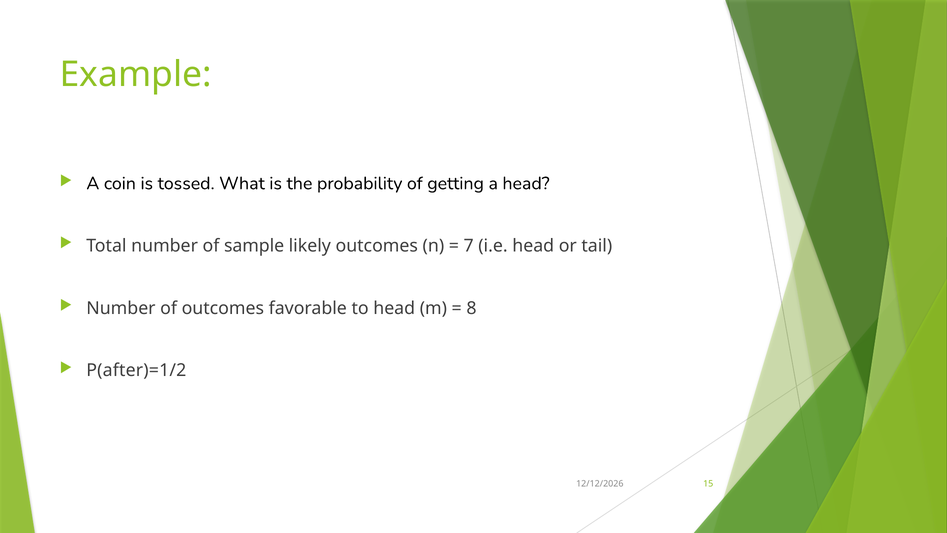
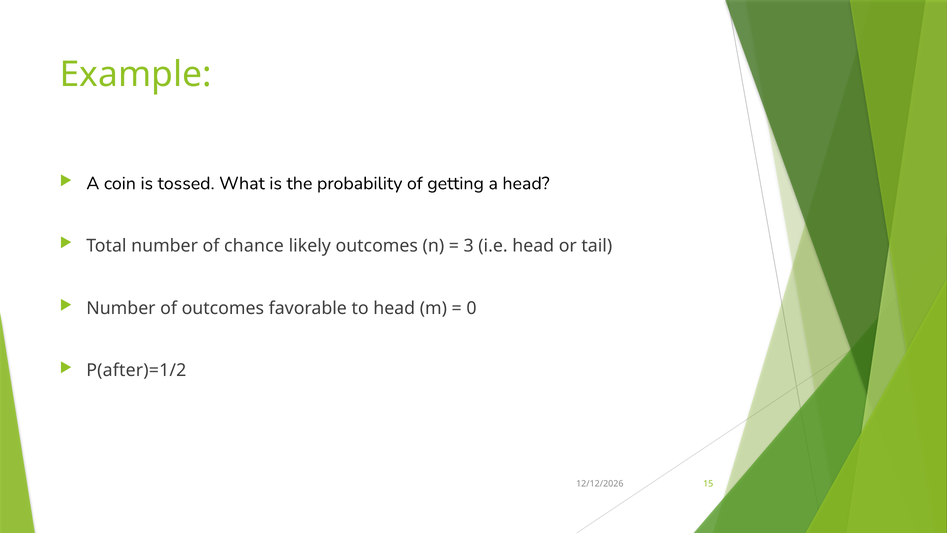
sample: sample -> chance (254, 246)
7: 7 -> 3 (469, 246)
8: 8 -> 0 (471, 308)
